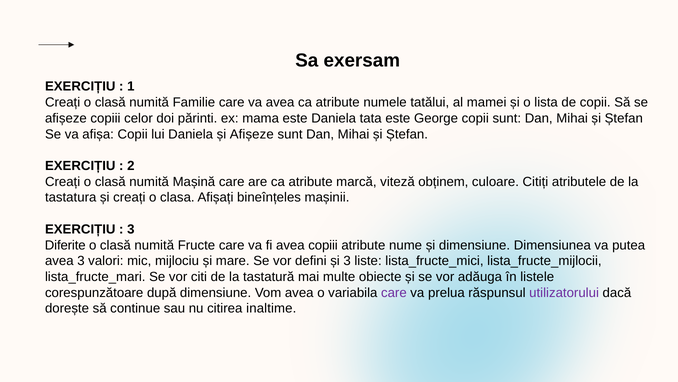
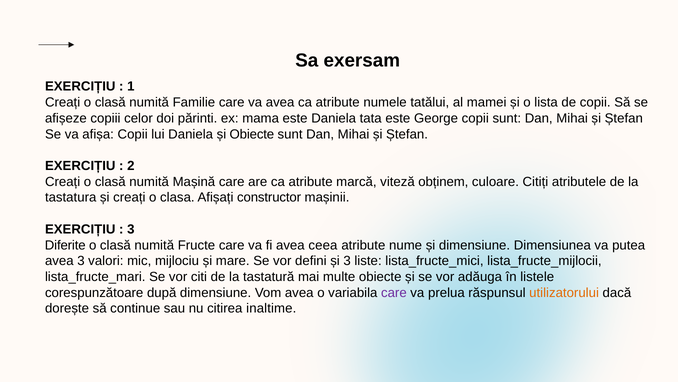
și Afișeze: Afișeze -> Obiecte (252, 134)
bineînțeles: bineînțeles -> constructor (269, 197)
avea copiii: copiii -> ceea (323, 245)
utilizatorului colour: purple -> orange (564, 292)
